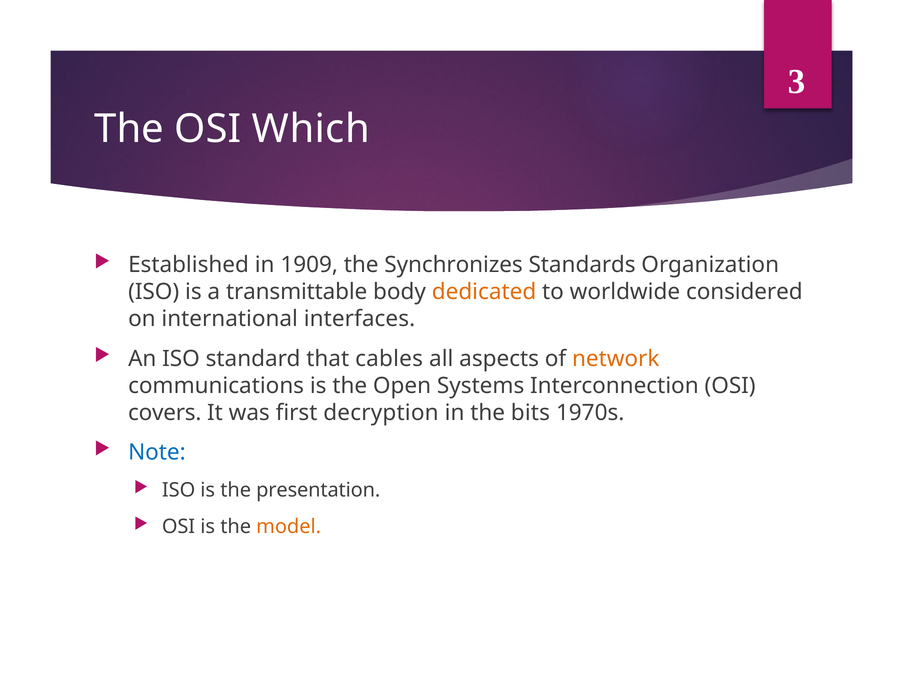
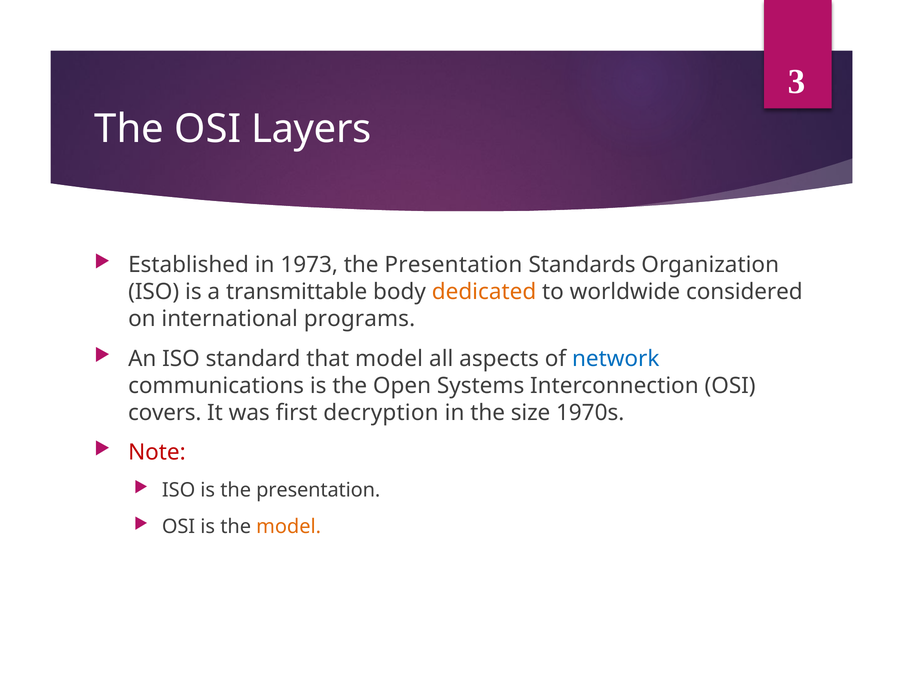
Which: Which -> Layers (311, 129)
1909: 1909 -> 1973 (309, 265)
Synchronizes: Synchronizes -> Presentation (453, 265)
interfaces: interfaces -> programs (359, 319)
that cables: cables -> model (389, 359)
network colour: orange -> blue (616, 359)
bits: bits -> size (531, 413)
Note colour: blue -> red (157, 453)
